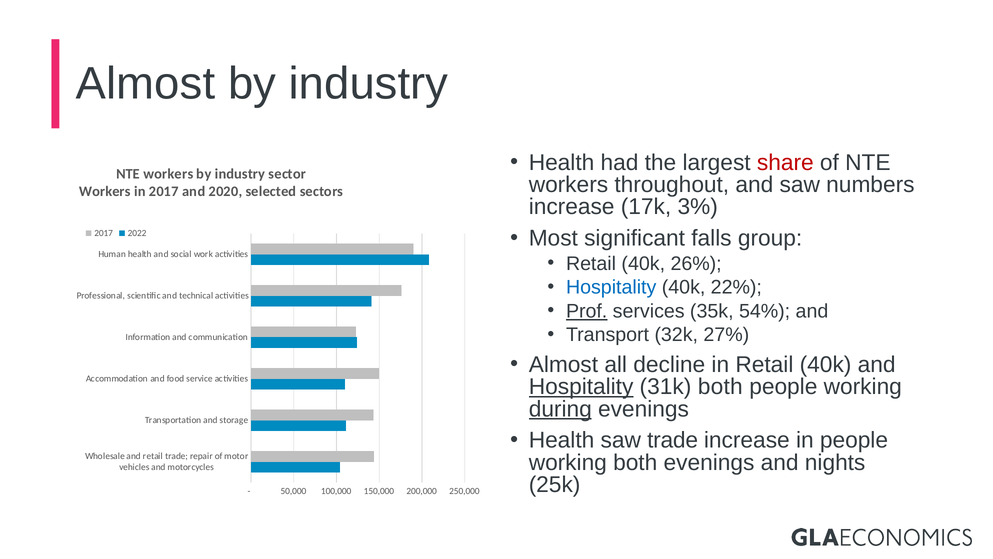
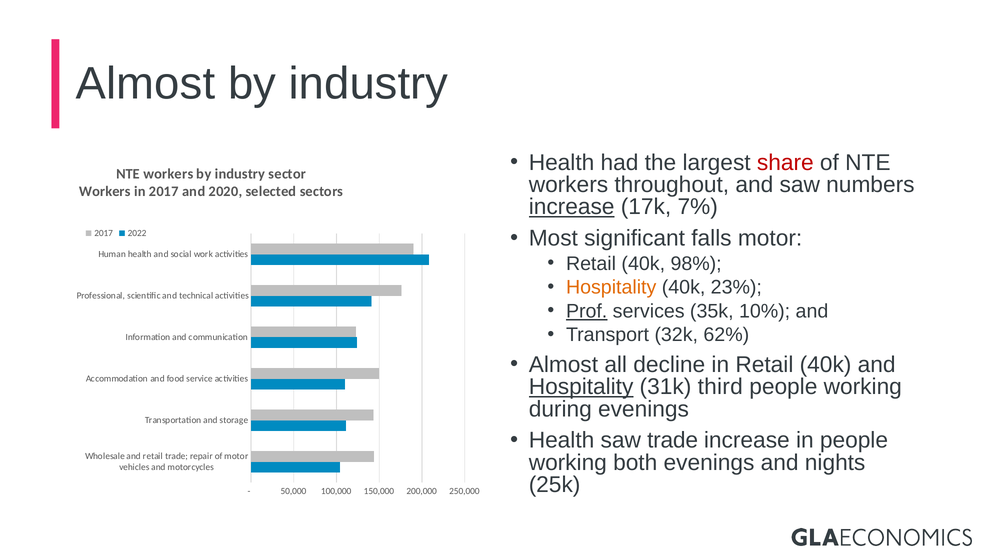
increase underline: none -> present (572, 207)
3%: 3% -> 7% (698, 207)
falls group: group -> motor (770, 238)
26%: 26% -> 98% (696, 264)
Hospitality colour: blue -> orange (611, 287)
22%: 22% -> 23% (736, 287)
54%: 54% -> 10% (765, 311)
27%: 27% -> 62% (726, 335)
31k both: both -> third (720, 387)
during underline: present -> none (560, 409)
